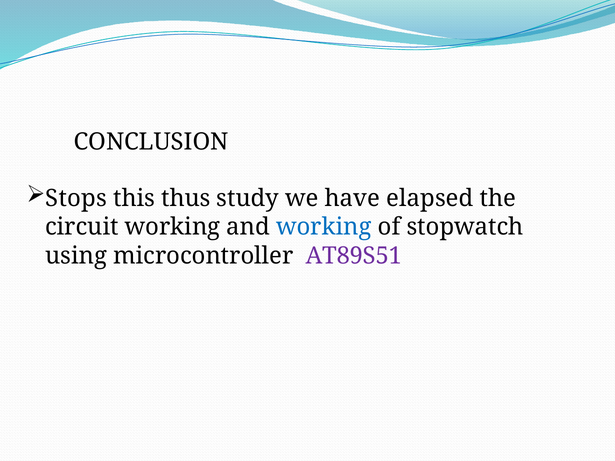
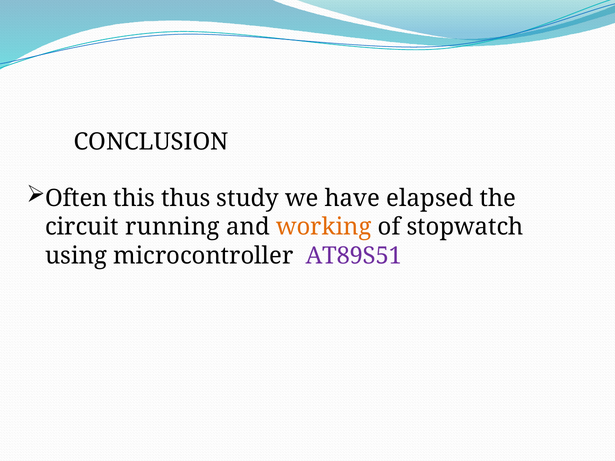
Stops: Stops -> Often (76, 198)
circuit working: working -> running (172, 227)
working colour: blue -> orange (324, 227)
